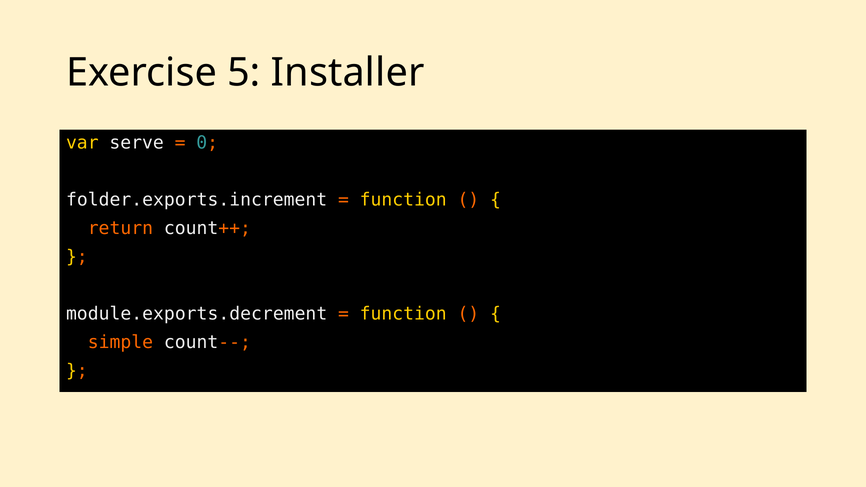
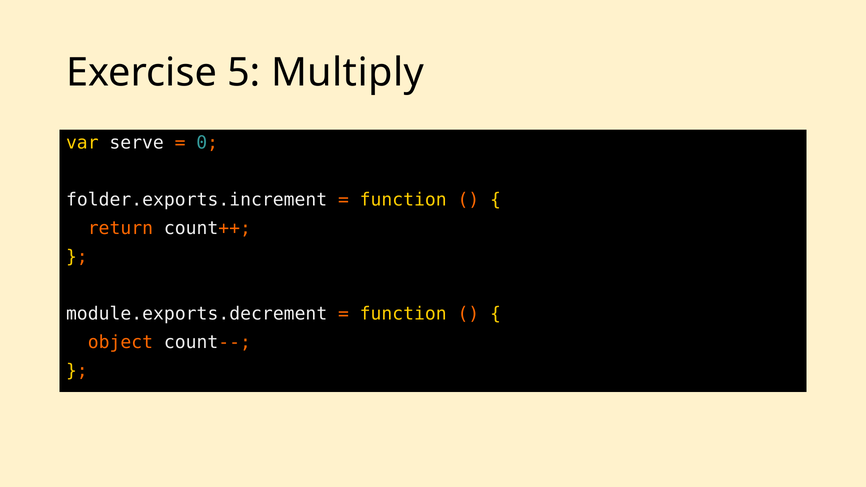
Installer: Installer -> Multiply (347, 73)
simple: simple -> object (120, 342)
